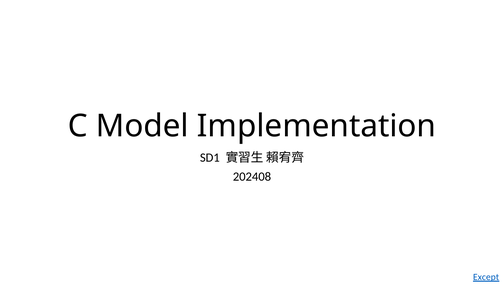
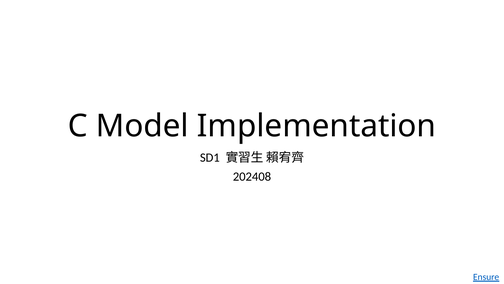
Except: Except -> Ensure (486, 276)
